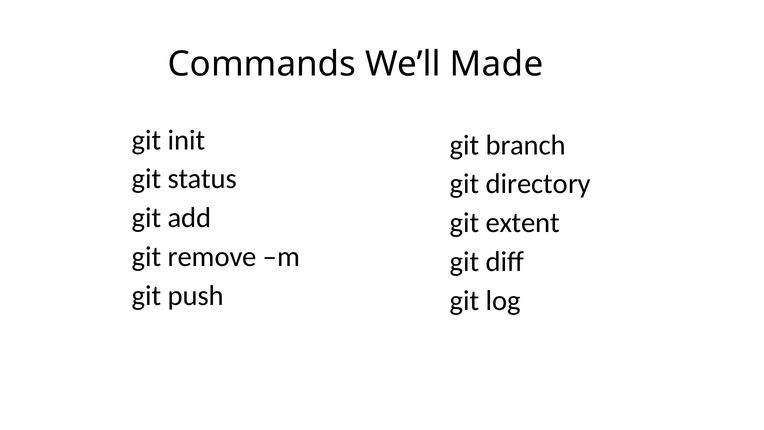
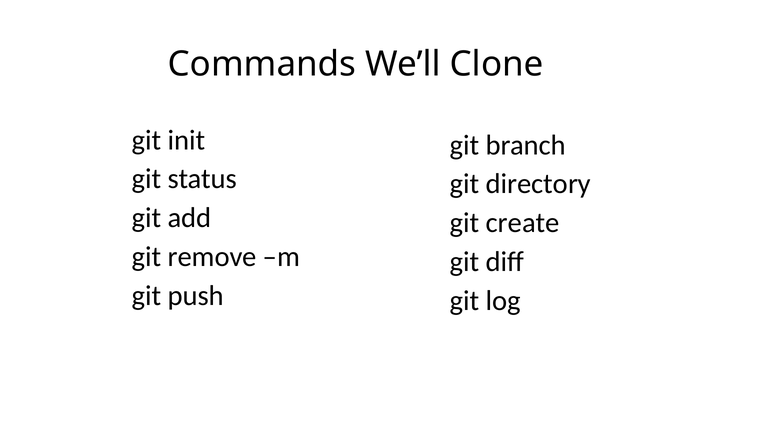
Made: Made -> Clone (497, 64)
extent: extent -> create (523, 223)
